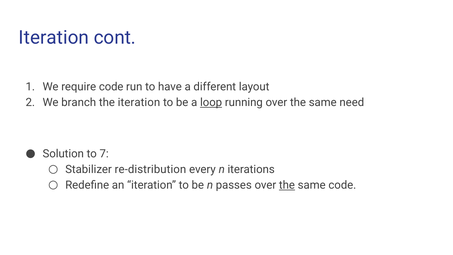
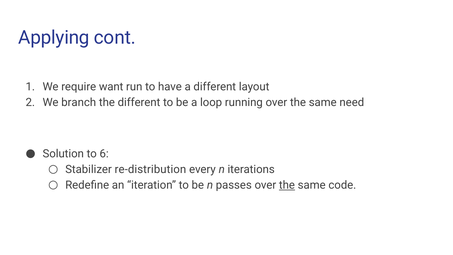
Iteration: Iteration -> Applying (54, 37)
require code: code -> want (111, 87)
the iteration: iteration -> different (139, 102)
loop underline: present -> none (211, 102)
7: 7 -> 6 (104, 154)
